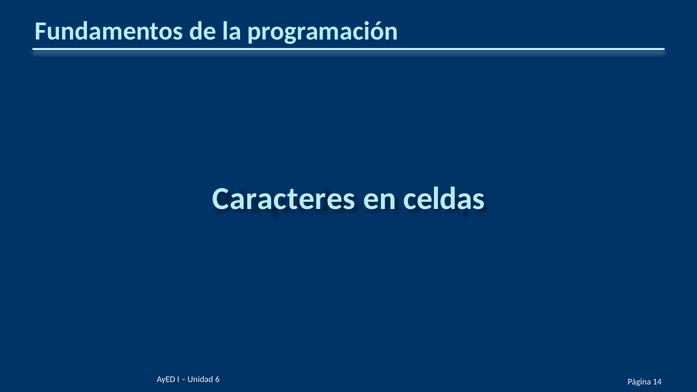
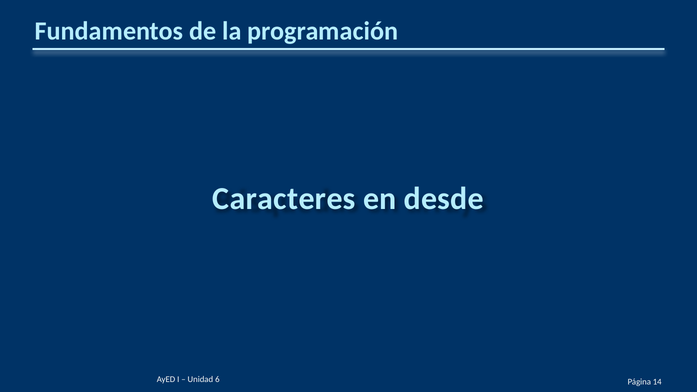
celdas: celdas -> desde (444, 199)
